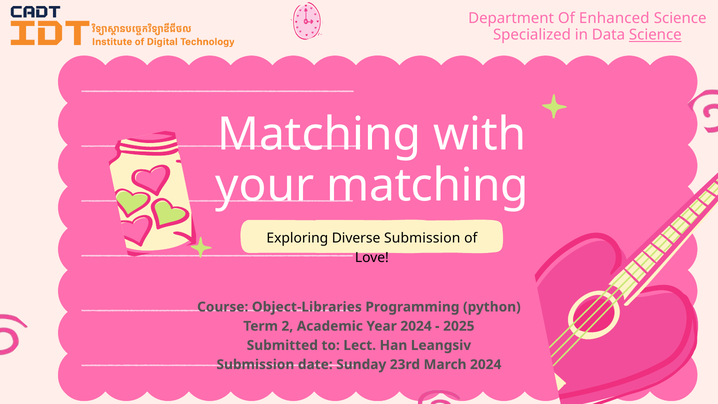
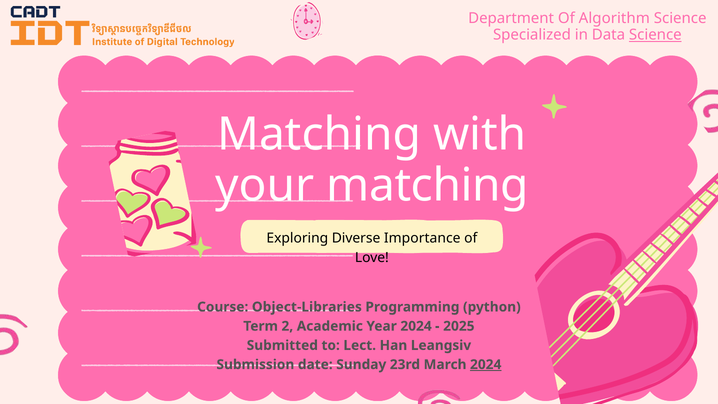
Enhanced: Enhanced -> Algorithm (614, 18)
Diverse Submission: Submission -> Importance (422, 238)
2024 underline: none -> present (486, 364)
